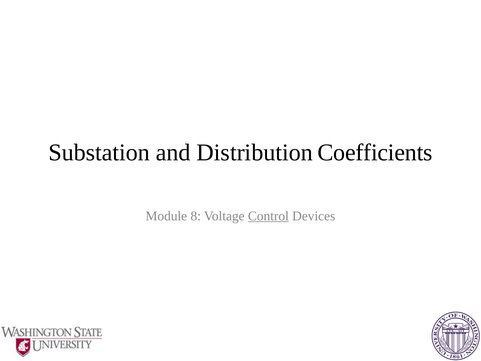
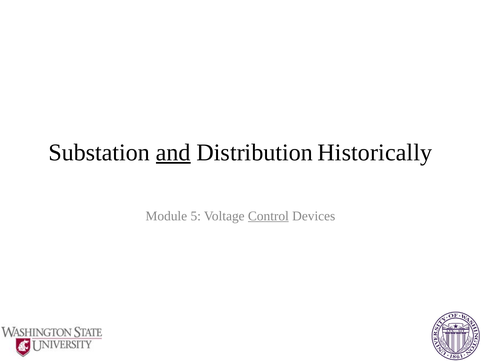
and underline: none -> present (173, 152)
Coefficients: Coefficients -> Historically (375, 152)
8: 8 -> 5 (196, 216)
